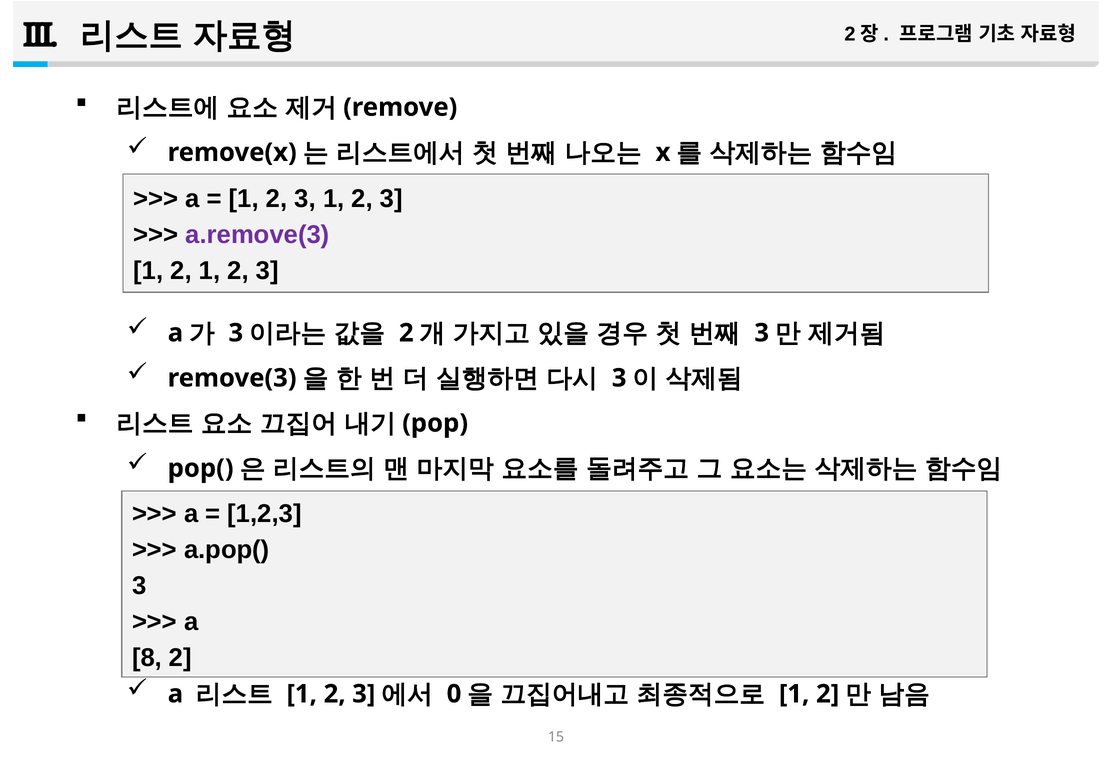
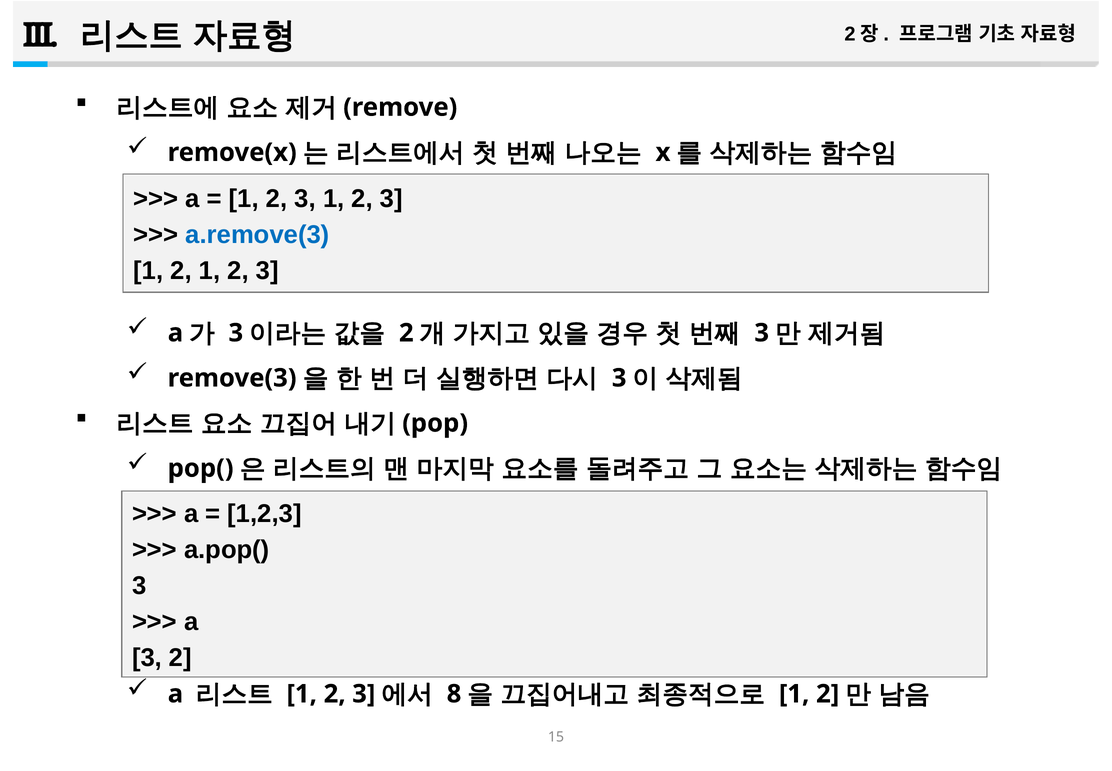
a.remove(3 colour: purple -> blue (258, 235)
8: 8 -> 3 (147, 657)
0: 0 -> 8 (454, 693)
